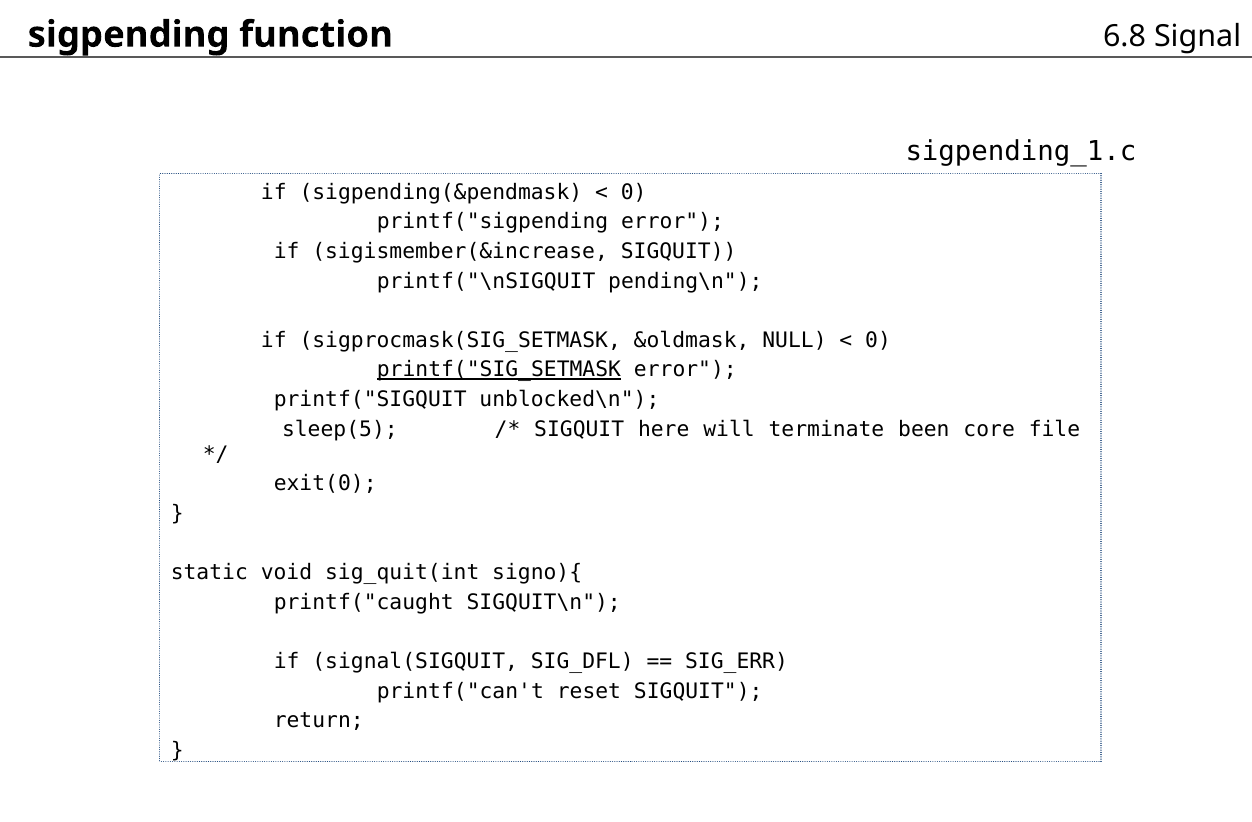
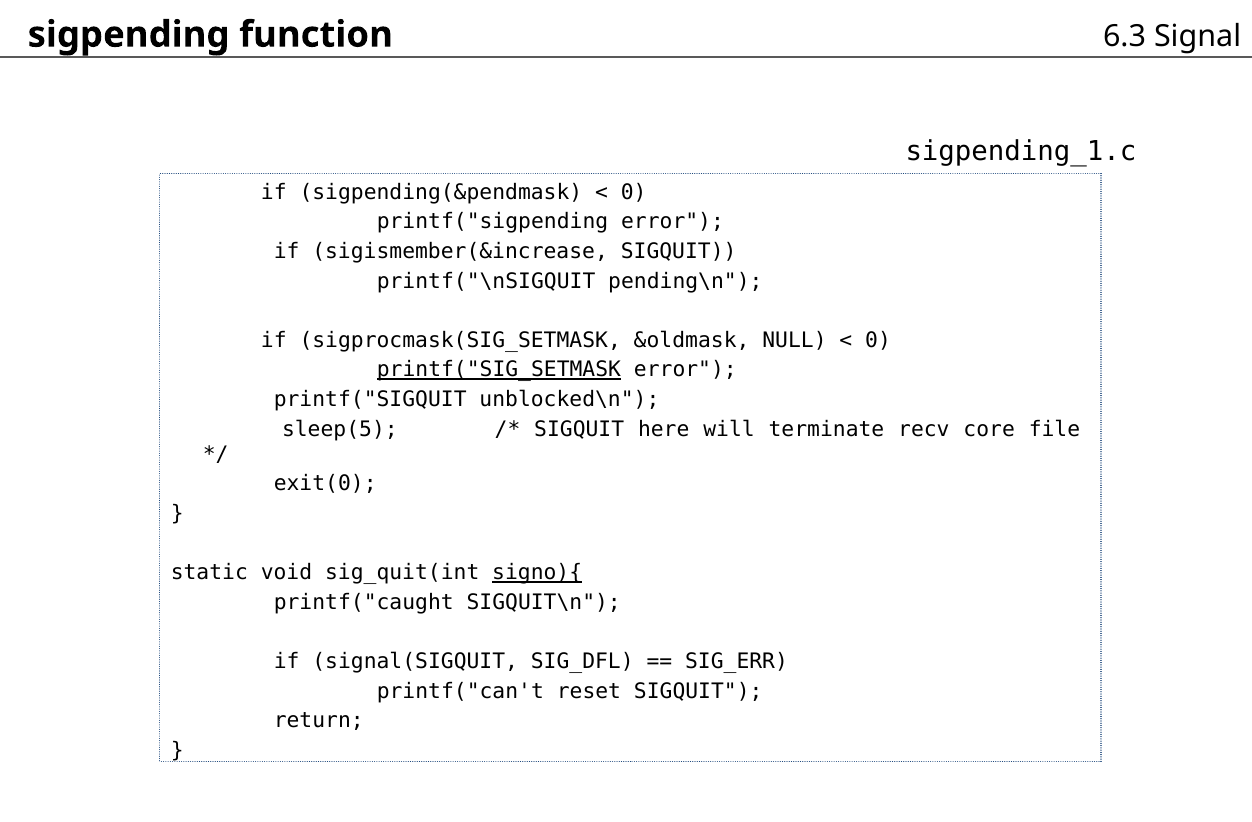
6.8: 6.8 -> 6.3 (1125, 37)
been: been -> recv (924, 429)
signo){ underline: none -> present (537, 573)
